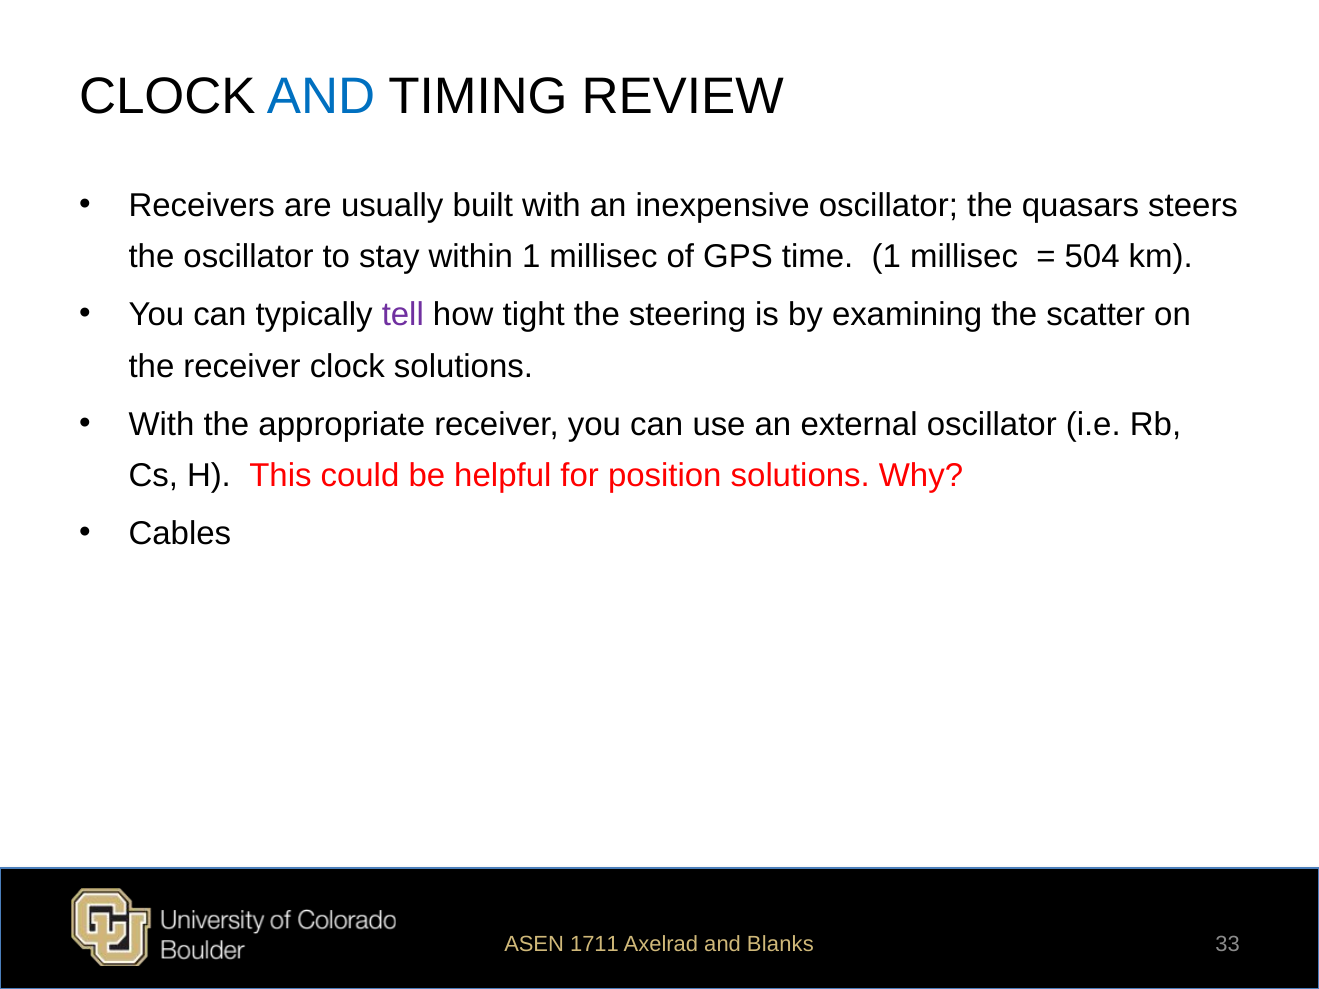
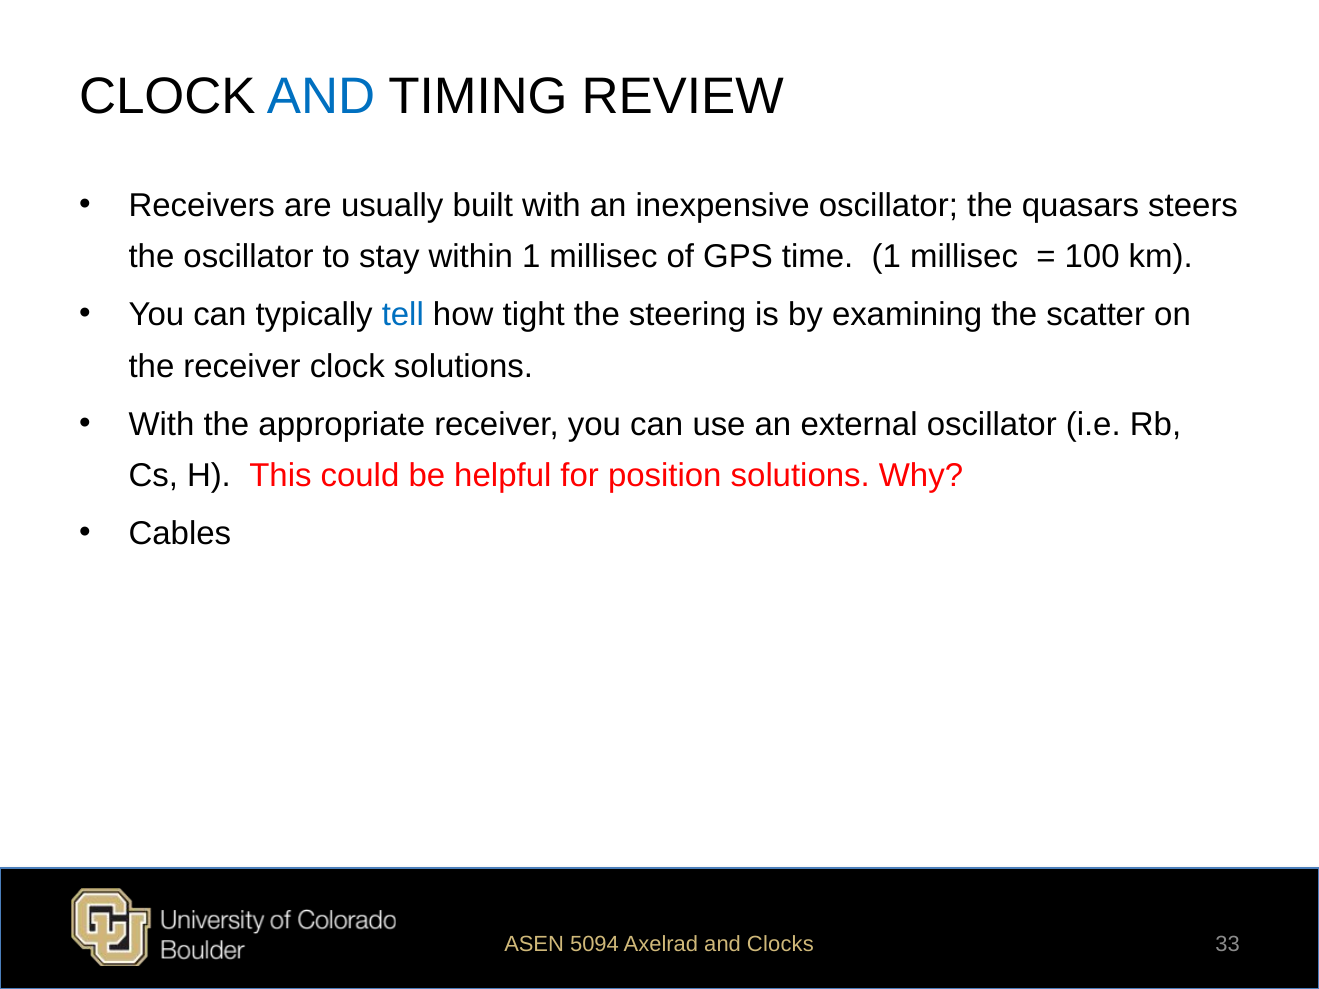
504: 504 -> 100 (1092, 257)
tell colour: purple -> blue (403, 315)
1711: 1711 -> 5094 (594, 945)
Blanks: Blanks -> Clocks (780, 945)
